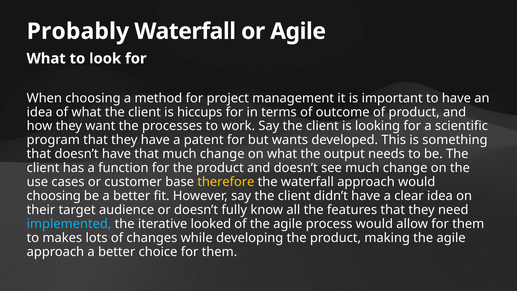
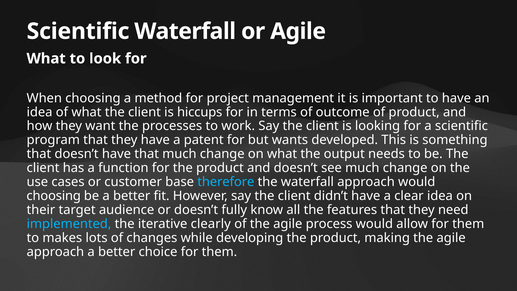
Probably: Probably -> Scientific (78, 31)
therefore colour: yellow -> light blue (226, 182)
looked: looked -> clearly (211, 224)
